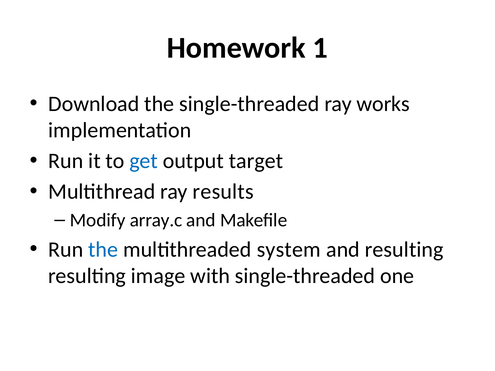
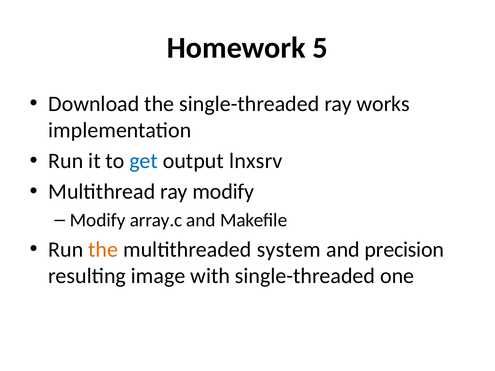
1: 1 -> 5 (320, 48)
target: target -> lnxsrv (256, 161)
ray results: results -> modify (223, 192)
the colour: blue -> orange (103, 250)
and resulting: resulting -> precision (404, 250)
